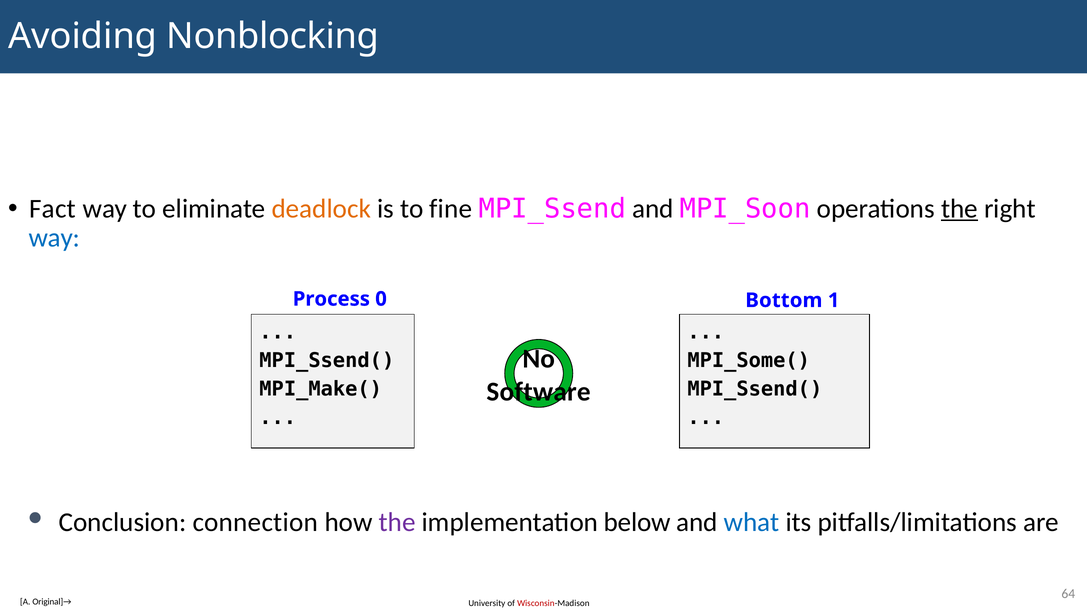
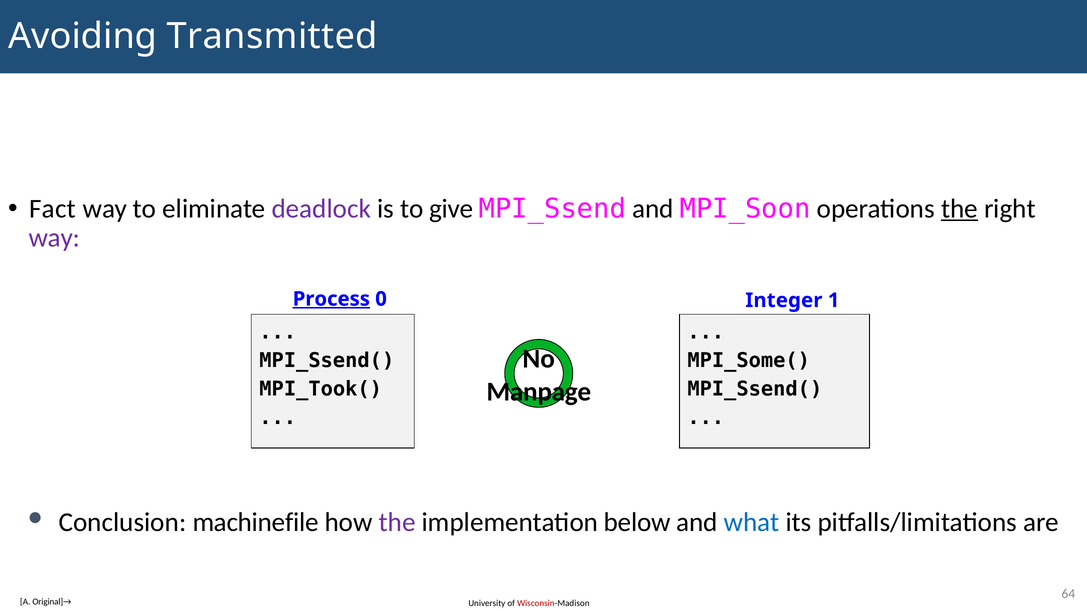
Nonblocking: Nonblocking -> Transmitted (272, 36)
deadlock colour: orange -> purple (321, 209)
fine: fine -> give (451, 209)
way colour: blue -> purple (54, 238)
Process underline: none -> present (331, 299)
Bottom: Bottom -> Integer (784, 301)
MPI_Make(: MPI_Make( -> MPI_Took( (321, 389)
Software: Software -> Manpage (539, 392)
connection: connection -> machinefile (256, 523)
